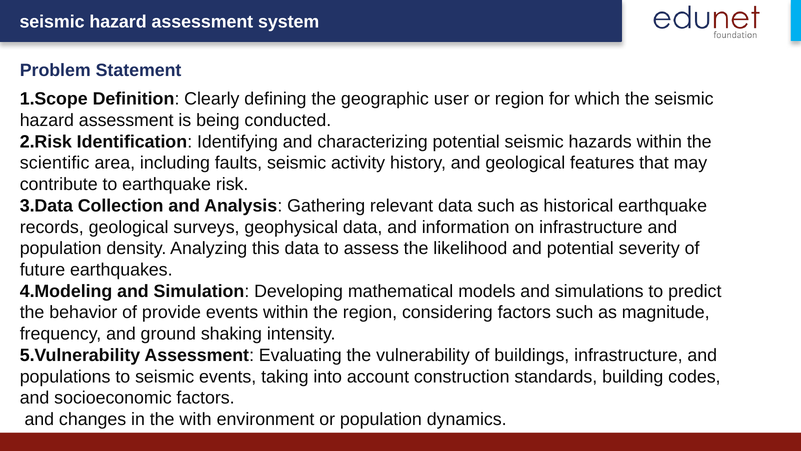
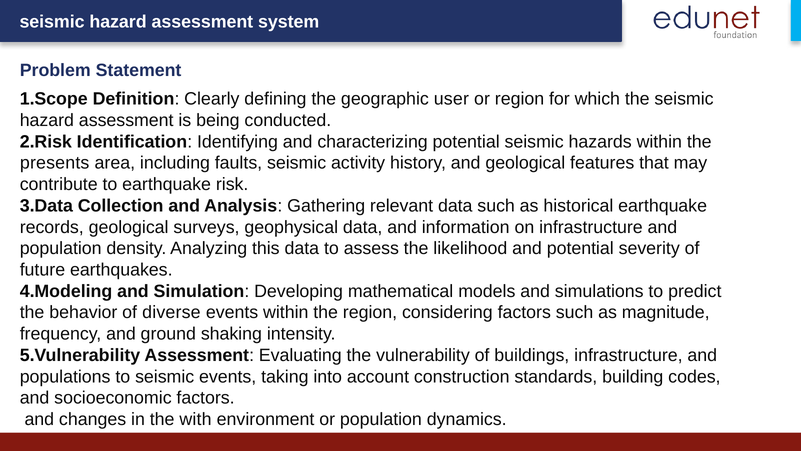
scientific: scientific -> presents (55, 163)
provide: provide -> diverse (171, 312)
